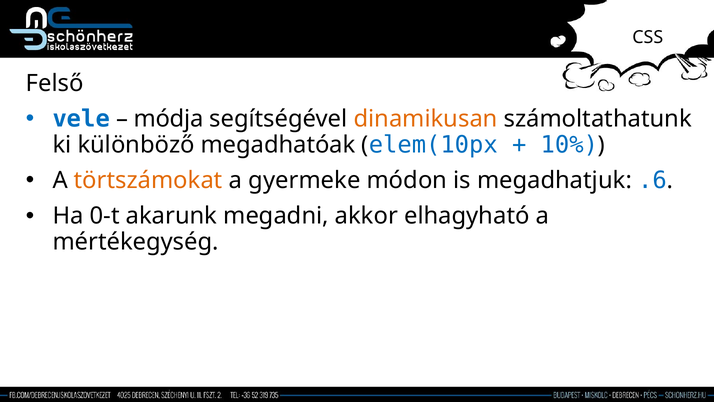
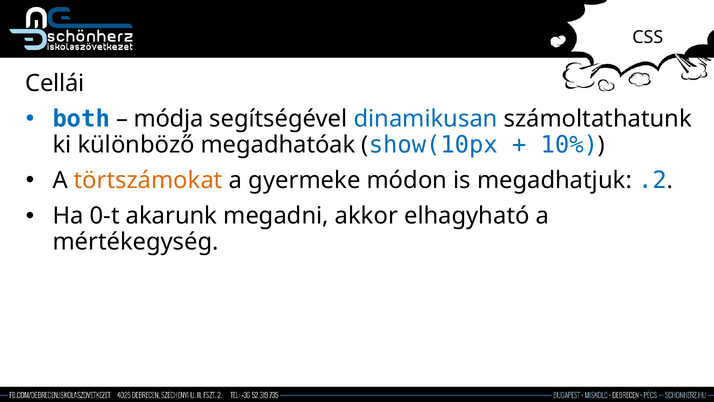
Felső: Felső -> Cellái (55, 83)
vele: vele -> both (81, 119)
dinamikusan colour: orange -> blue (426, 119)
elem(10px: elem(10px -> show(10px (433, 145)
.6: .6 -> .2 (652, 180)
